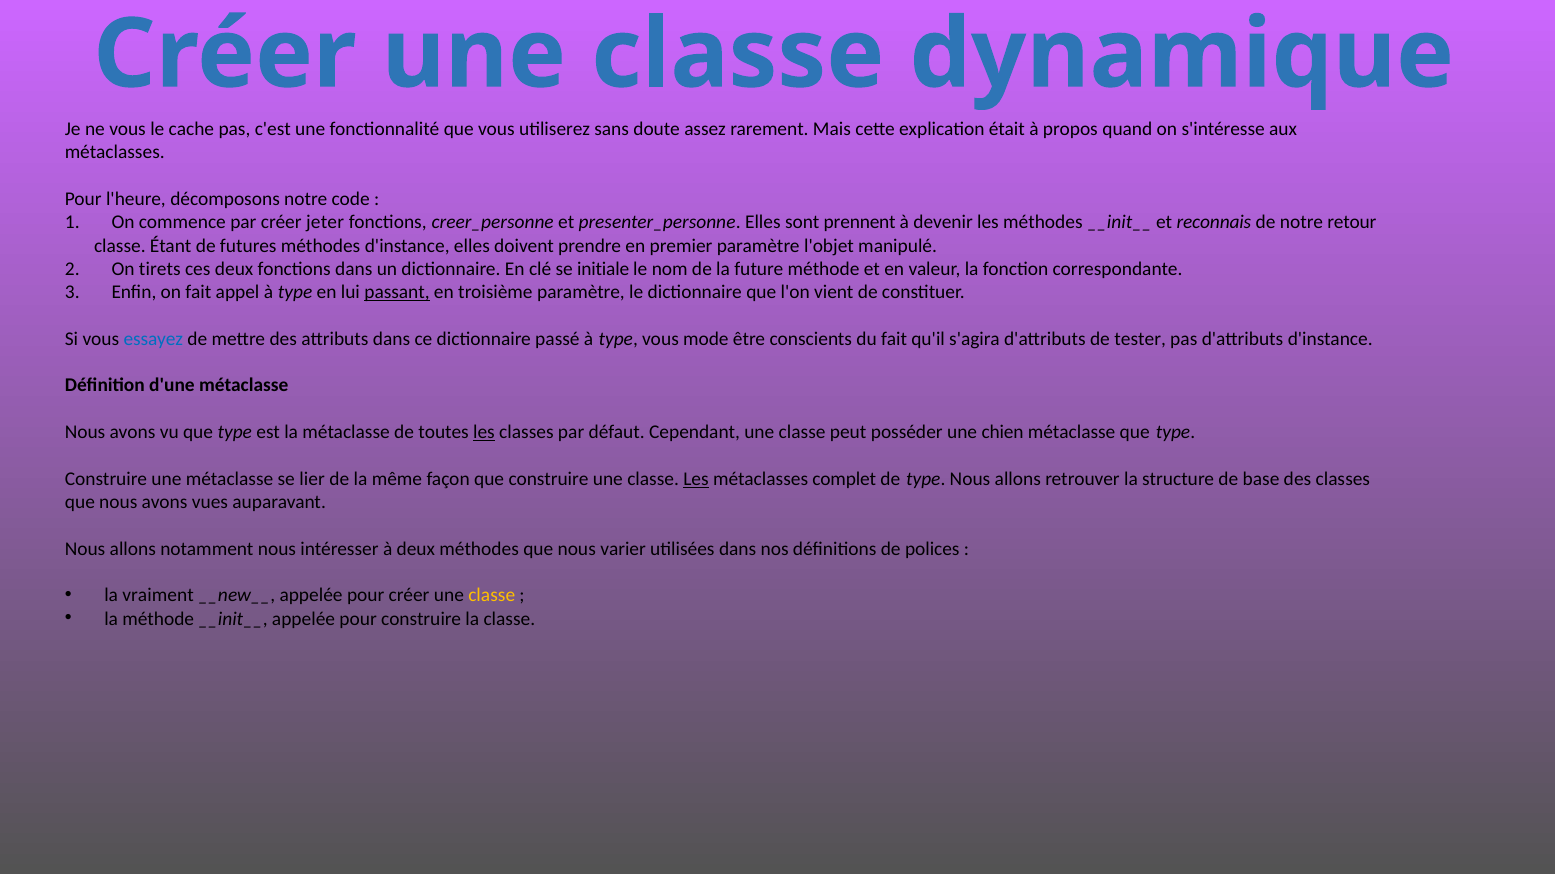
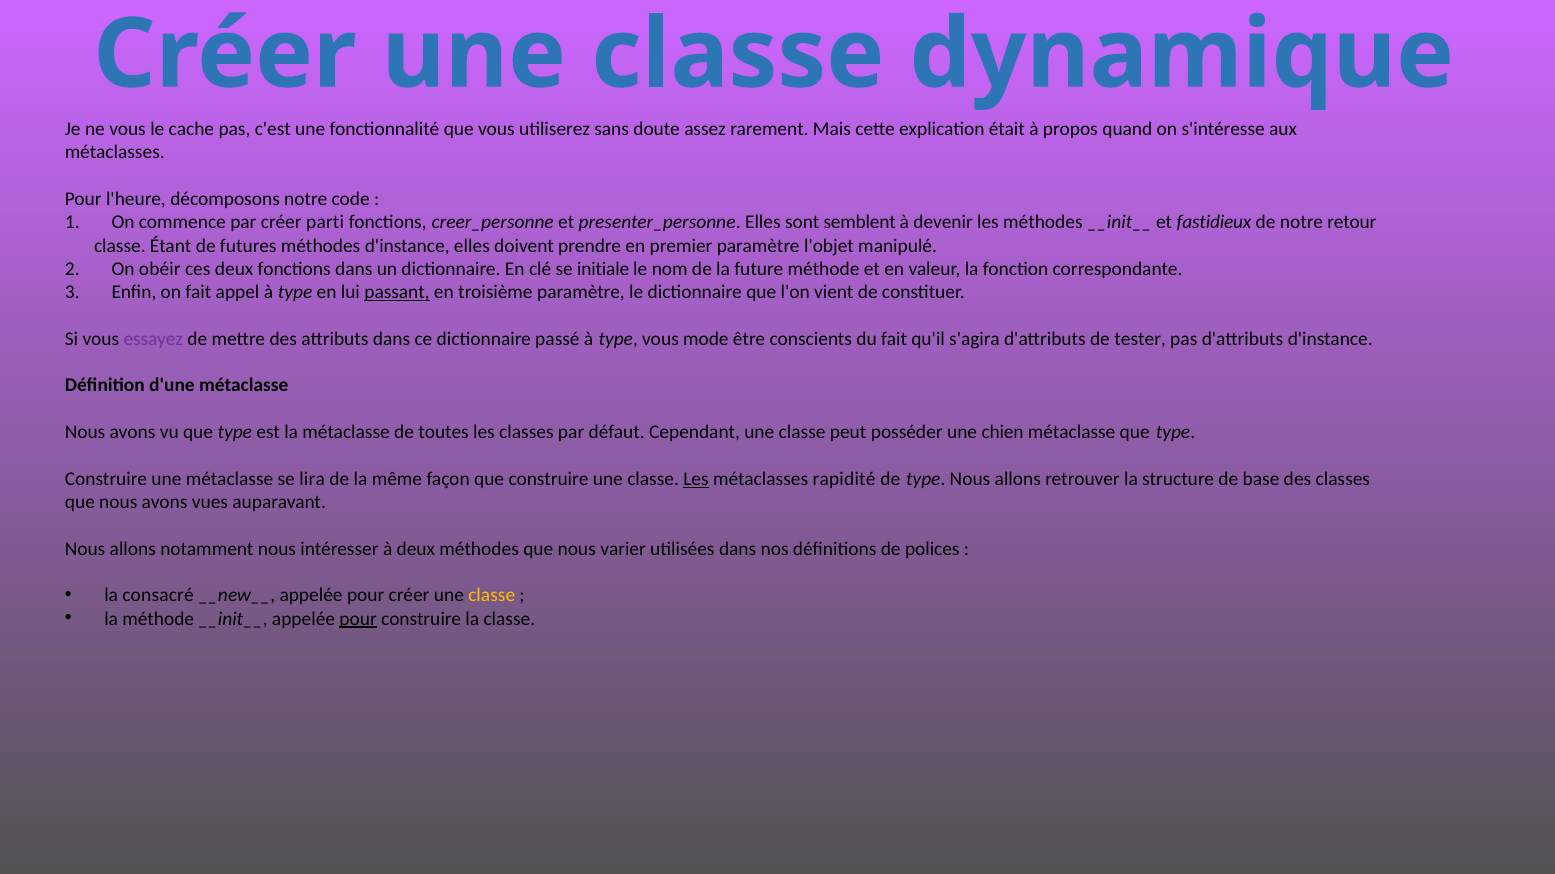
jeter: jeter -> parti (325, 223)
prennent: prennent -> semblent (860, 223)
reconnais: reconnais -> fastidieux (1214, 223)
tirets: tirets -> obéir (160, 269)
essayez colour: blue -> purple (153, 339)
les underline: present -> none (484, 432)
lier: lier -> lira (312, 479)
complet: complet -> rapidité (844, 479)
vraiment: vraiment -> consacré (158, 596)
pour underline: none -> present (358, 619)
